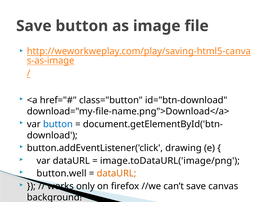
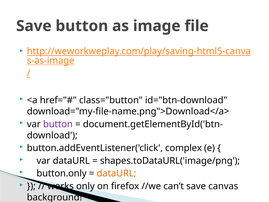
button colour: blue -> purple (58, 124)
drawing: drawing -> complex (184, 148)
image.toDataURL('image/png: image.toDataURL('image/png -> shapes.toDataURL('image/png (170, 161)
button.well: button.well -> button.only (62, 173)
